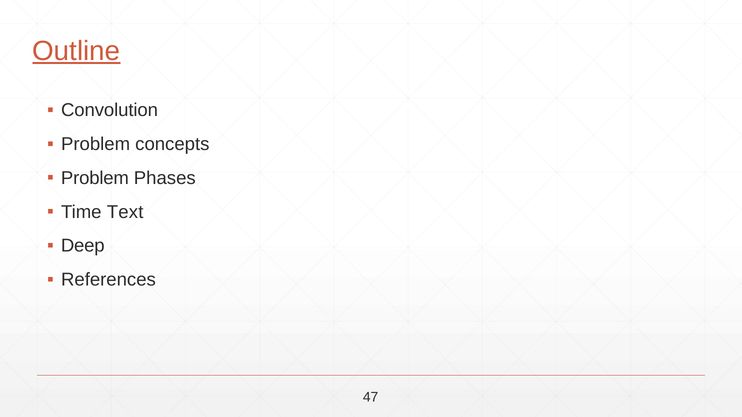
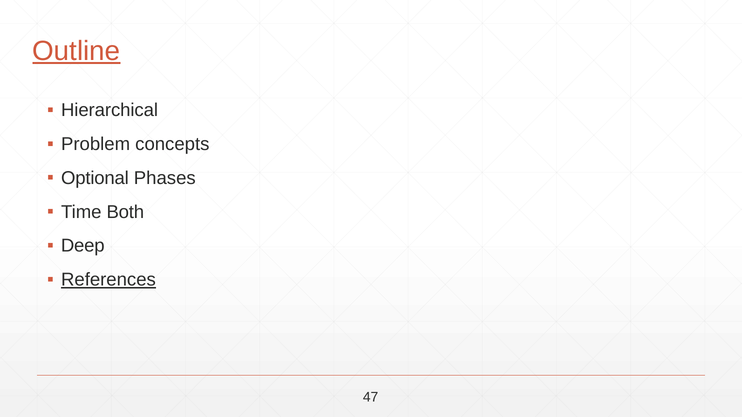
Convolution: Convolution -> Hierarchical (110, 110)
Problem: Problem -> Optional (95, 178)
Text: Text -> Both (125, 212)
References underline: none -> present (108, 280)
